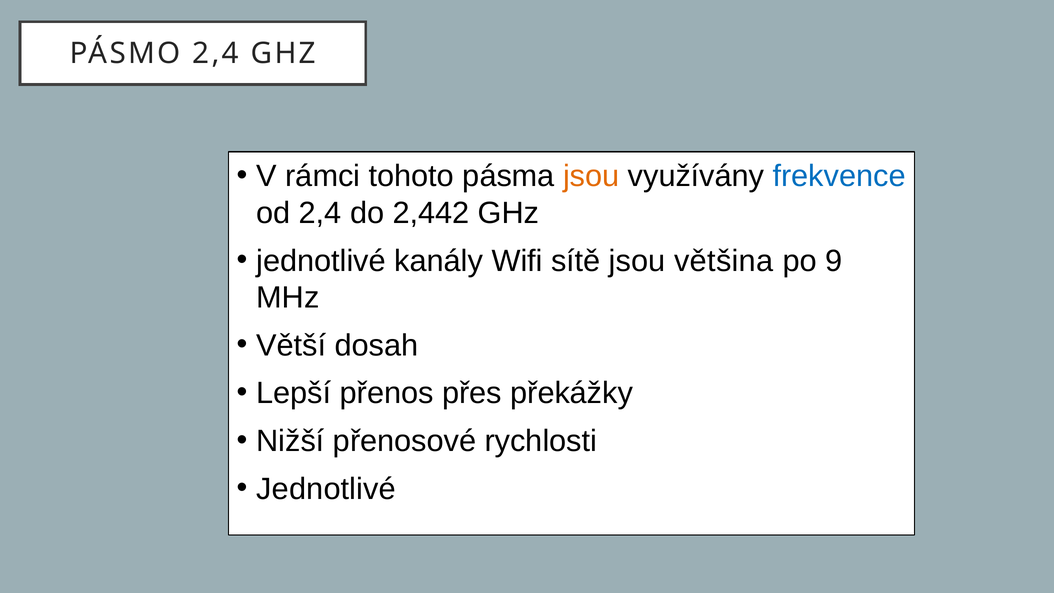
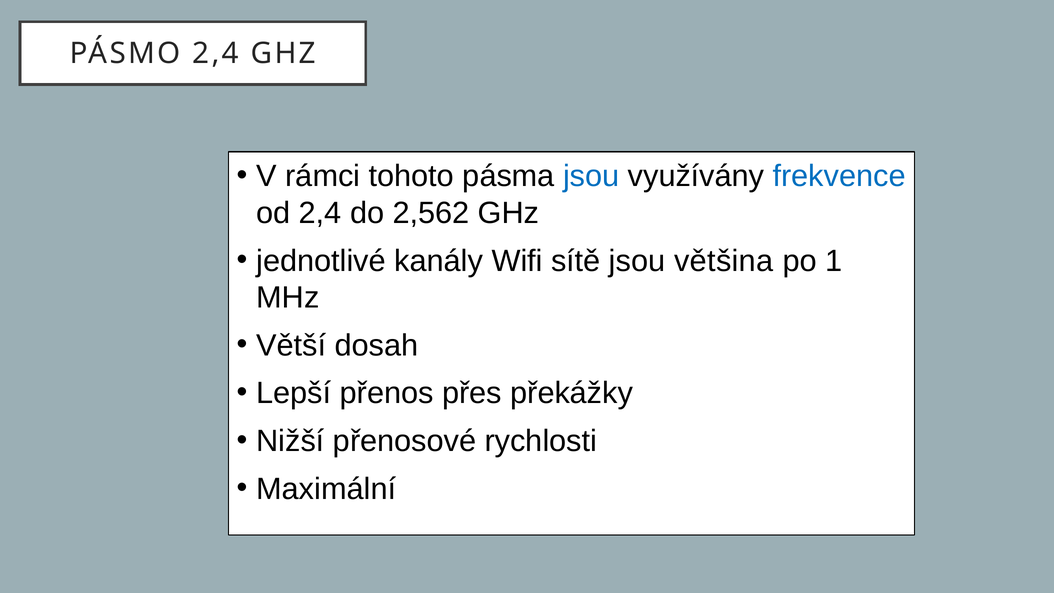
jsou colour: orange -> blue (591, 176)
2,442: 2,442 -> 2,562 (431, 213)
9: 9 -> 1 (834, 261)
Jednotlivé: Jednotlivé -> Maximální (326, 489)
